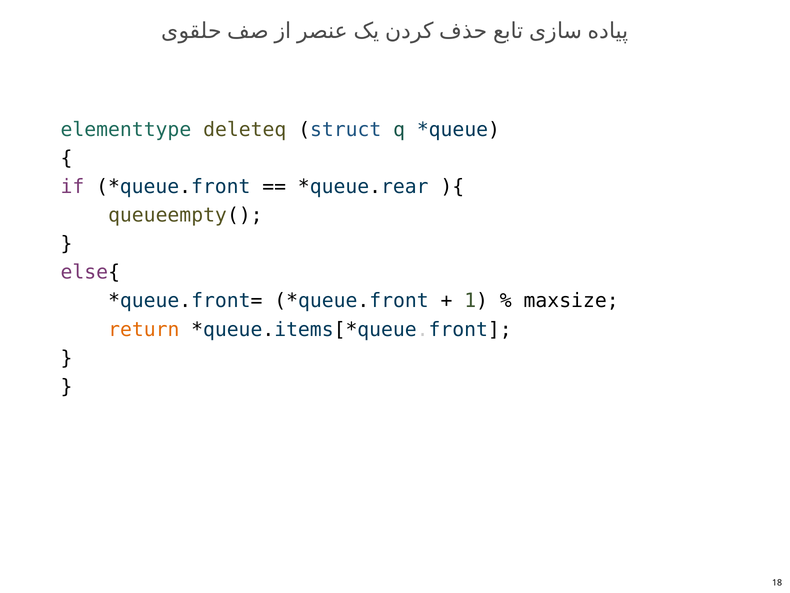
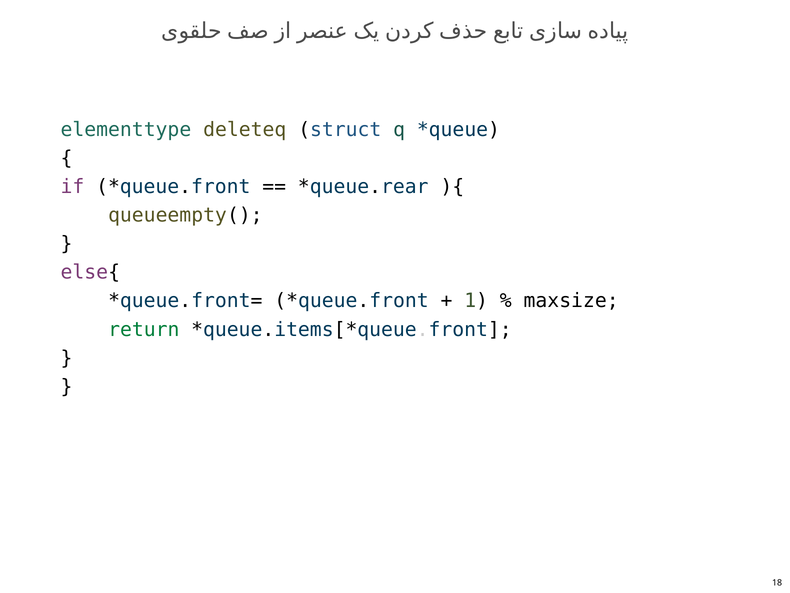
return colour: orange -> green (144, 329)
